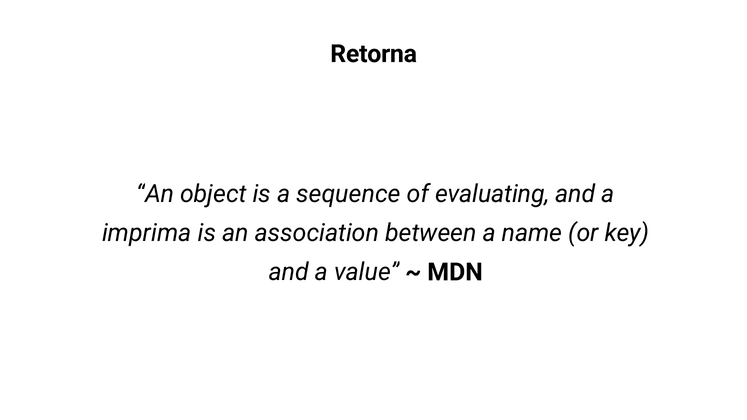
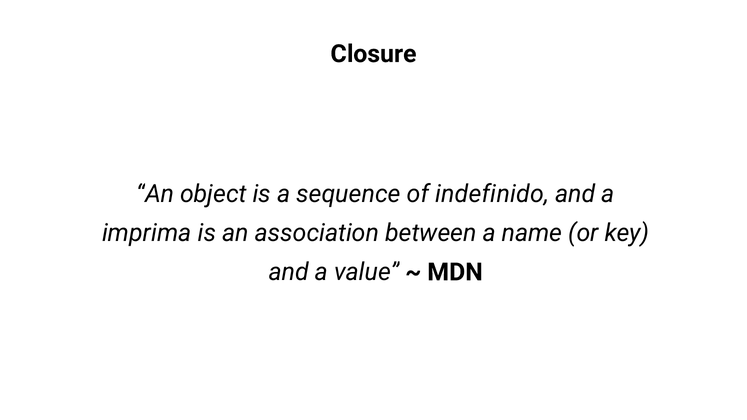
Retorna: Retorna -> Closure (373, 54)
evaluating: evaluating -> indefinido (492, 194)
